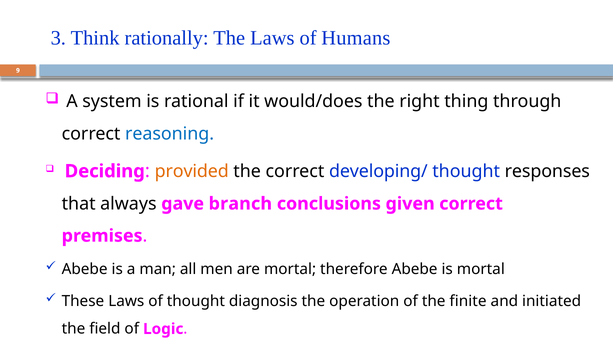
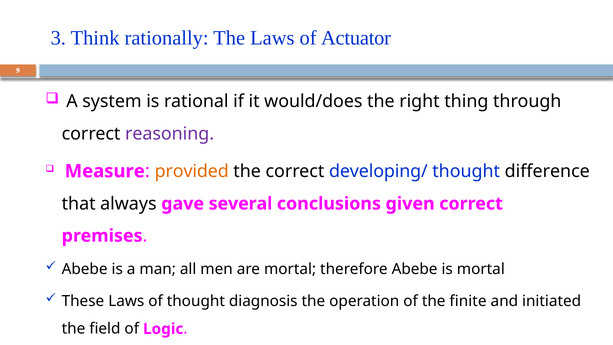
Humans: Humans -> Actuator (356, 38)
reasoning colour: blue -> purple (170, 134)
Deciding: Deciding -> Measure (105, 171)
responses: responses -> difference (547, 171)
branch: branch -> several (240, 204)
